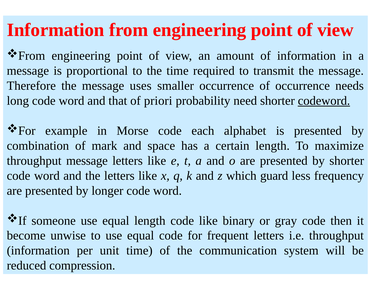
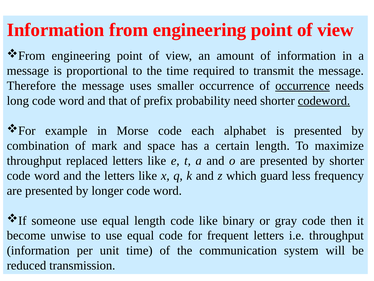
occurrence underline: none -> present (303, 86)
priori: priori -> prefix (158, 101)
throughput message: message -> replaced (87, 160)
compression: compression -> transmission (82, 265)
